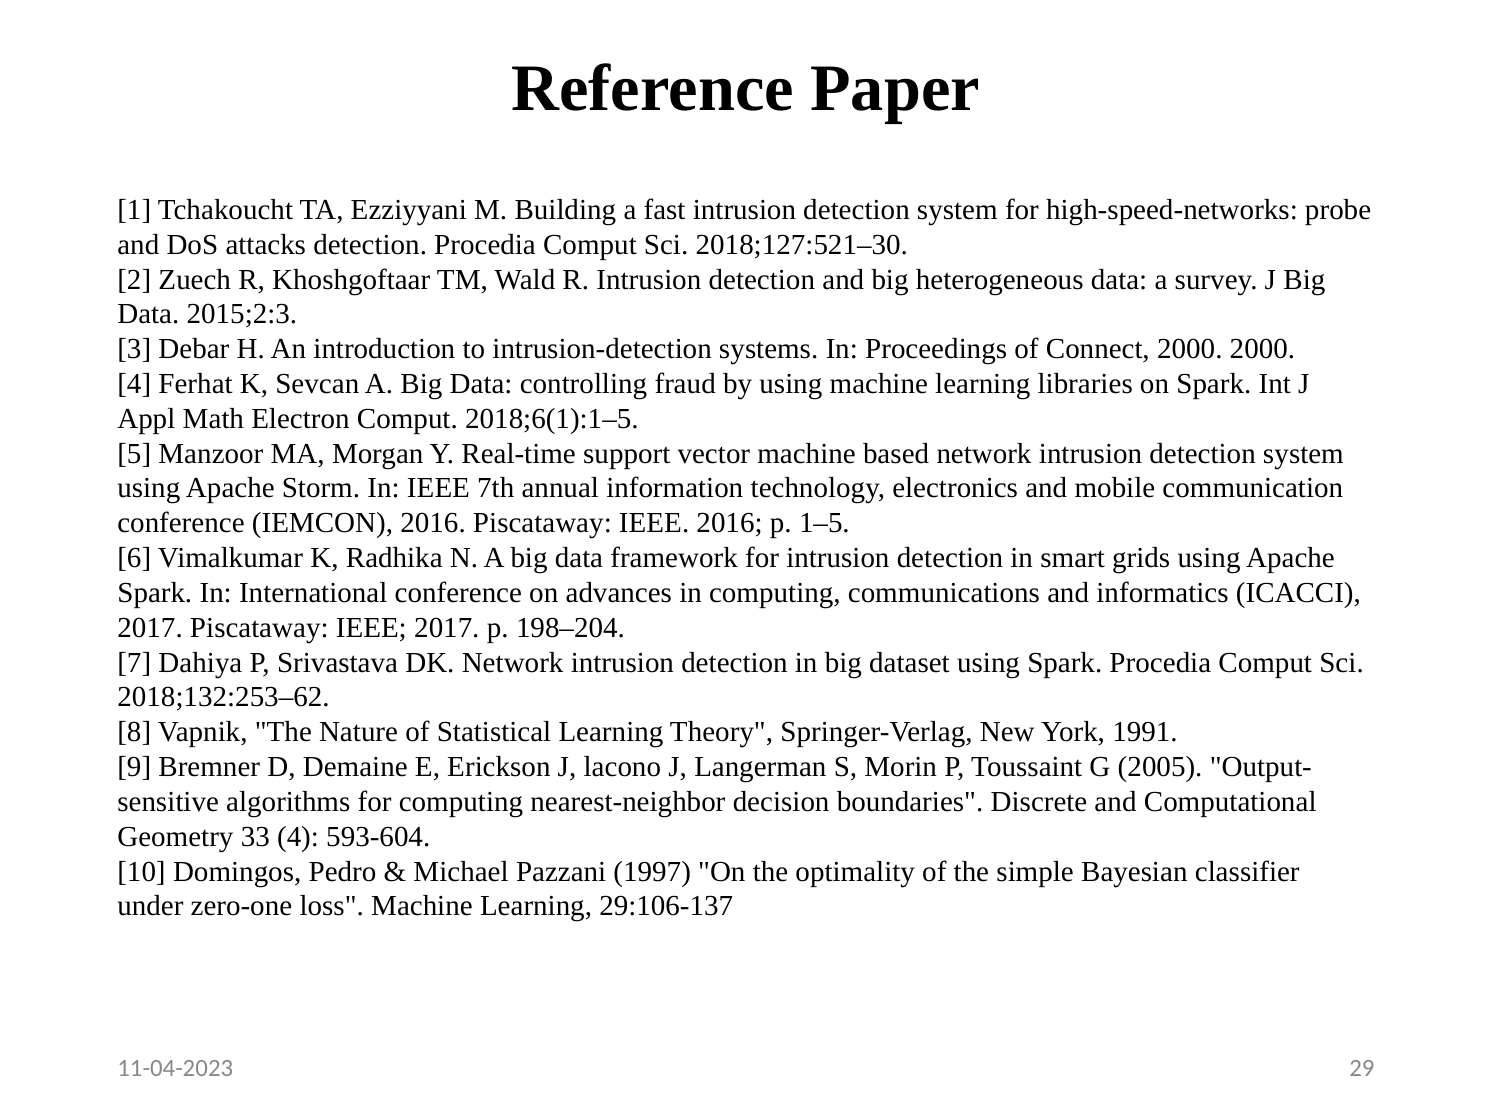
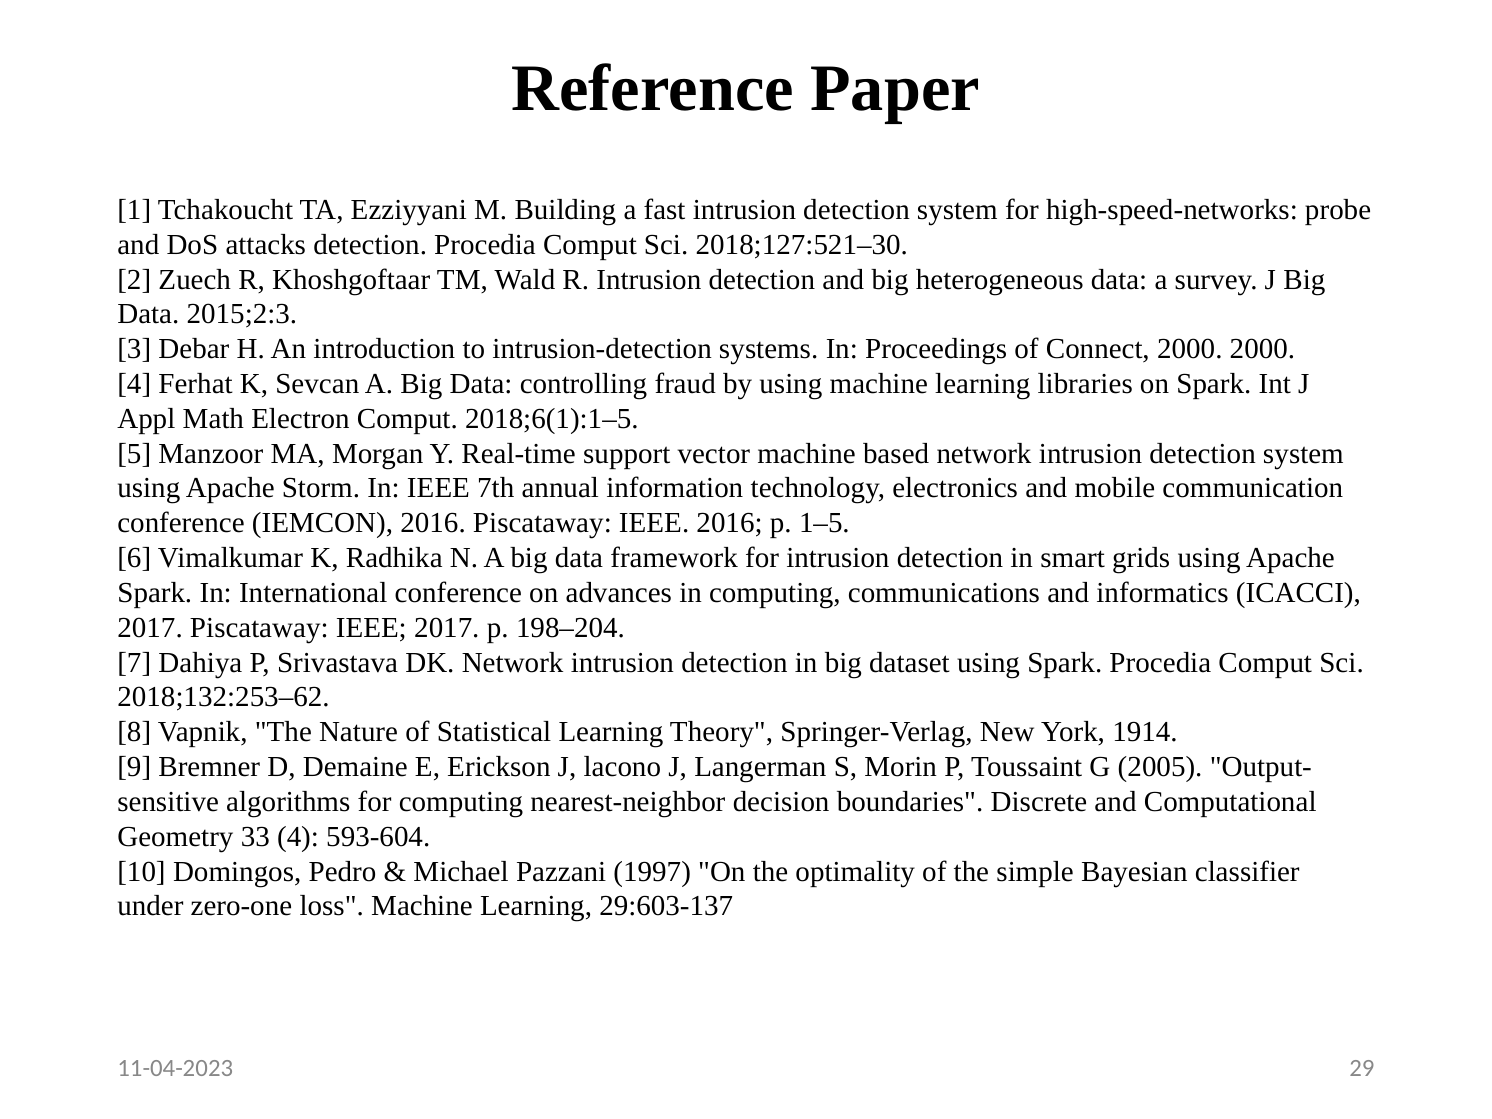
1991: 1991 -> 1914 (1145, 732)
29:106-137: 29:106-137 -> 29:603-137 (666, 906)
